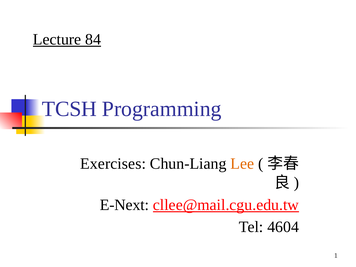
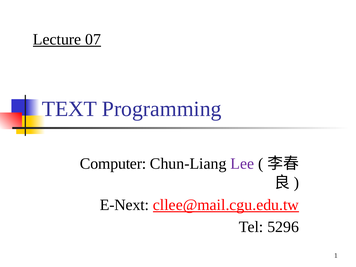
84: 84 -> 07 (93, 39)
TCSH: TCSH -> TEXT (69, 109)
Exercises: Exercises -> Computer (113, 164)
Lee colour: orange -> purple (242, 164)
4604: 4604 -> 5296 (283, 227)
